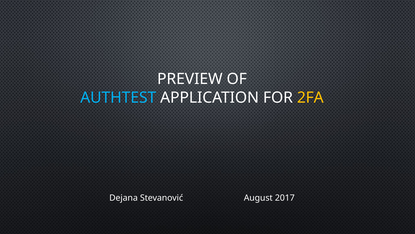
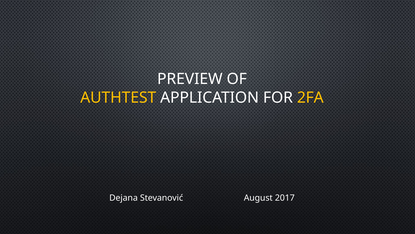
AUTHTEST colour: light blue -> yellow (118, 97)
